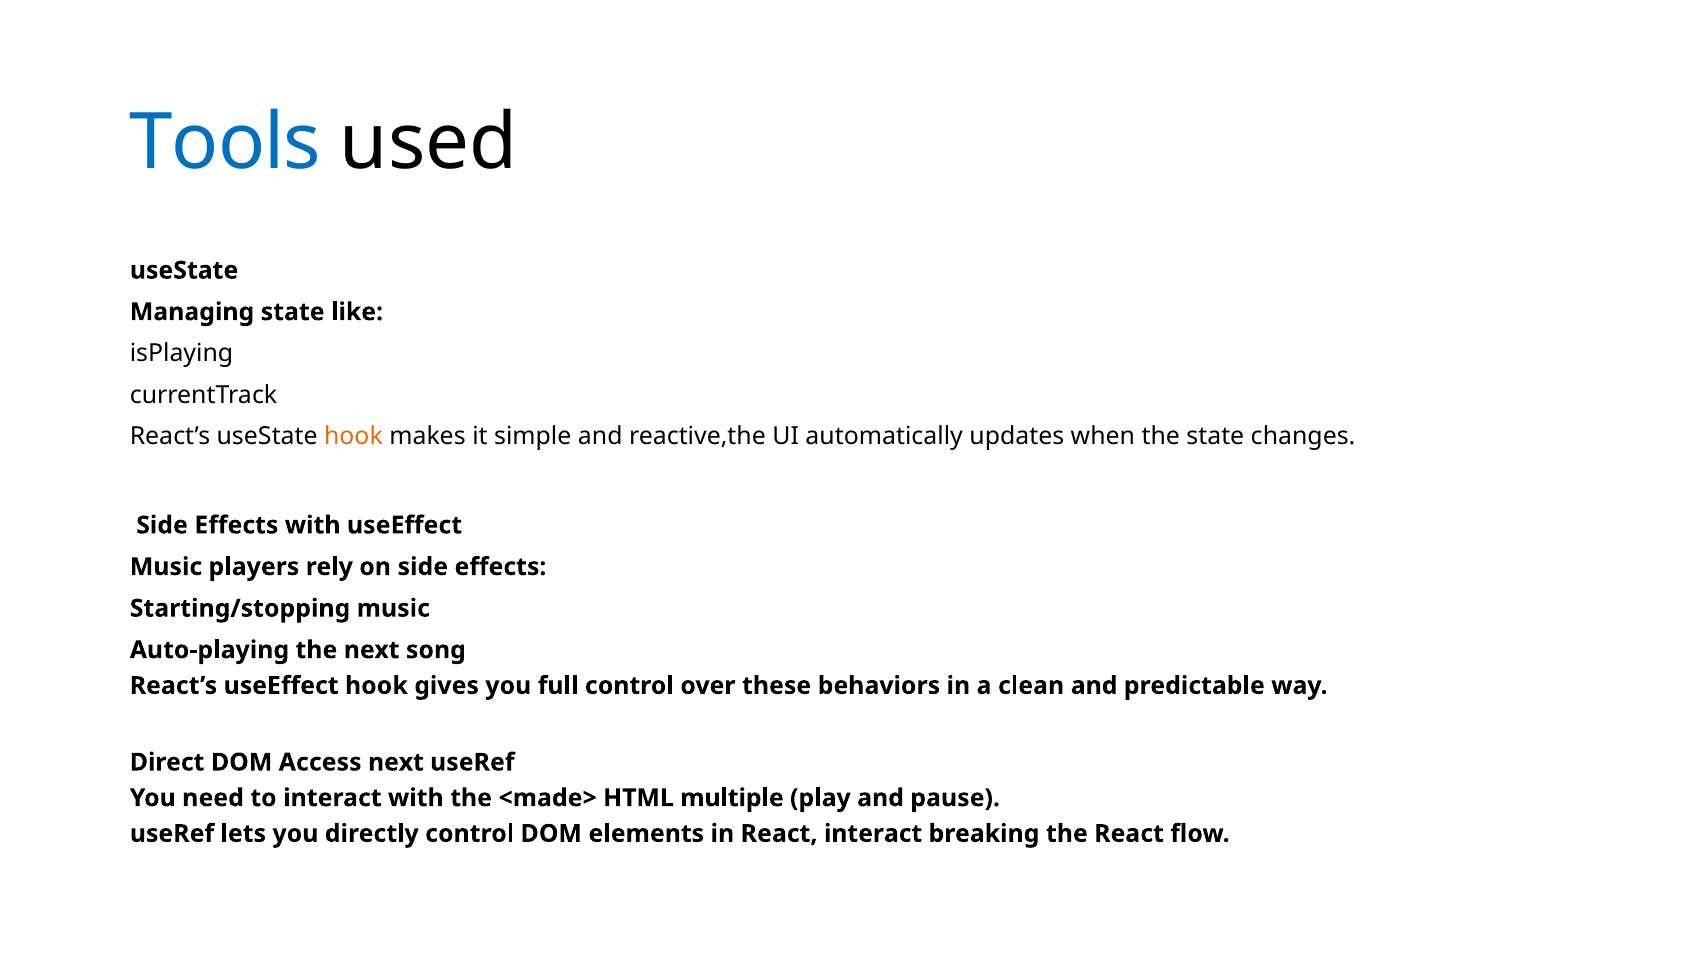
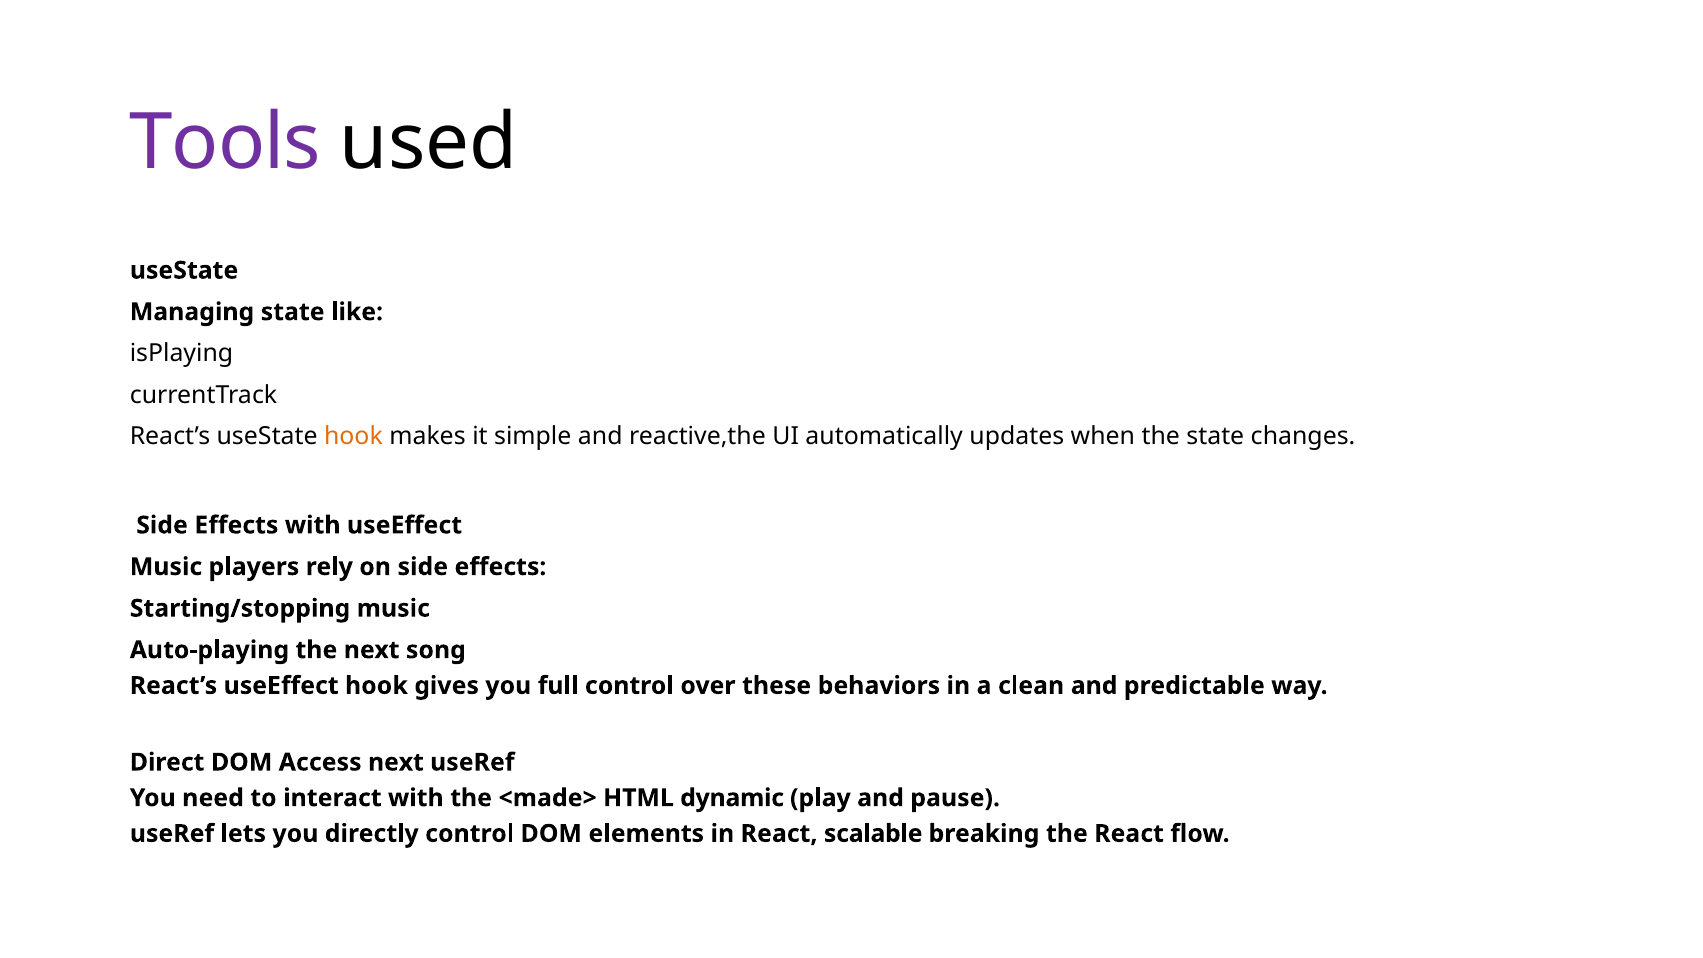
Tools colour: blue -> purple (225, 143)
multiple: multiple -> dynamic (732, 798)
React interact: interact -> scalable (873, 834)
